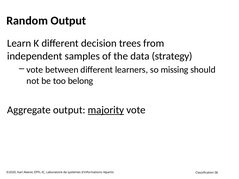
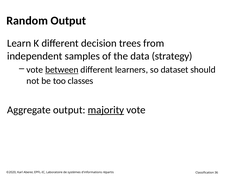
between underline: none -> present (62, 70)
missing: missing -> dataset (175, 70)
belong: belong -> classes (81, 81)
